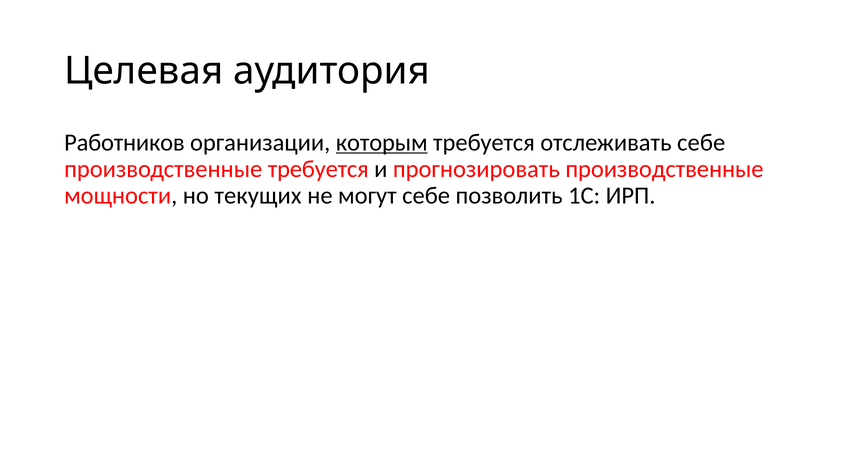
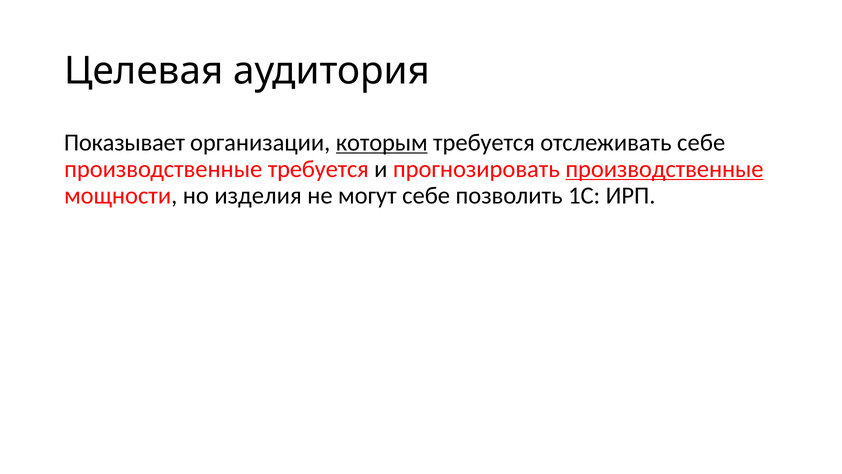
Работников: Работников -> Показывает (124, 142)
производственные underline: none -> present (664, 169)
текущих: текущих -> изделия (258, 195)
